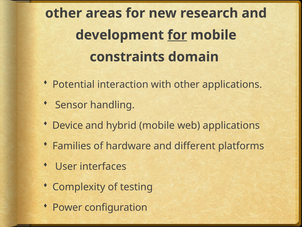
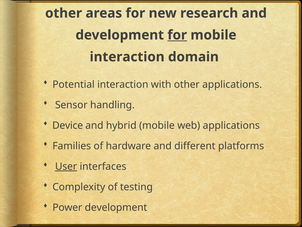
constraints: constraints -> interaction (127, 57)
User underline: none -> present (66, 166)
Power configuration: configuration -> development (116, 207)
